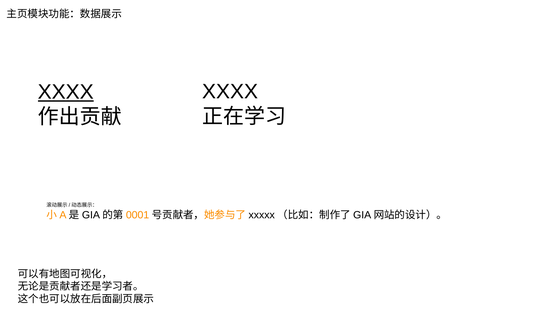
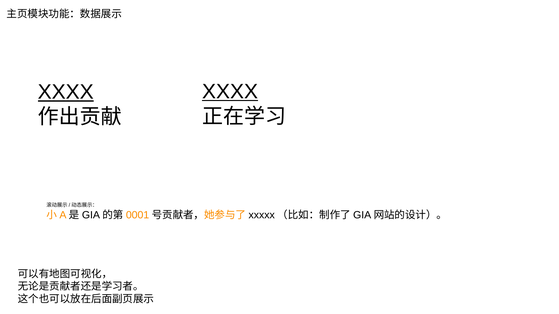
XXXX underline: none -> present (230, 92)
